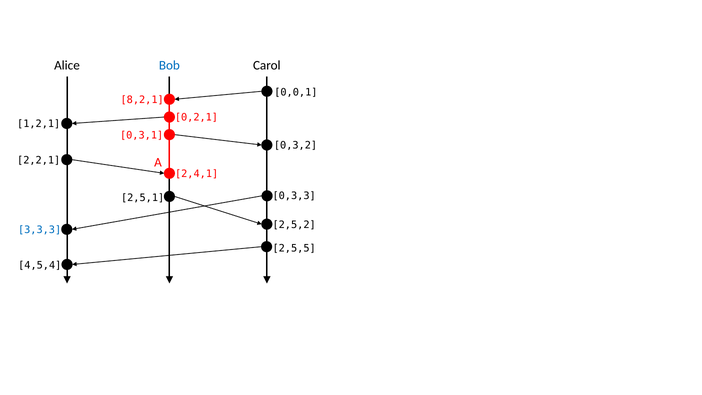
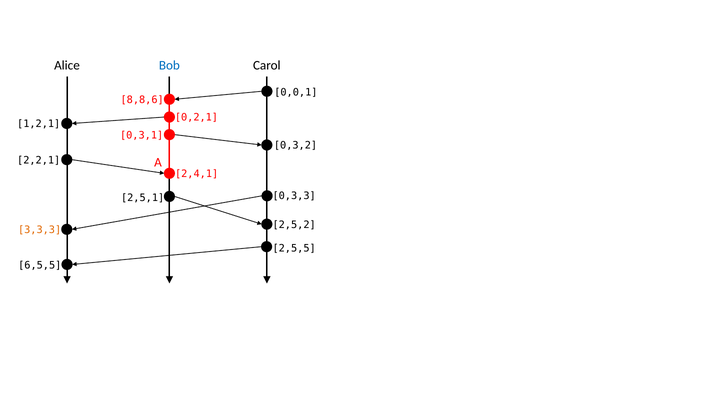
8,2,1: 8,2,1 -> 8,8,6 (142, 100)
3,3,3 colour: blue -> orange (40, 230)
4,5,4: 4,5,4 -> 6,5,5 (40, 265)
